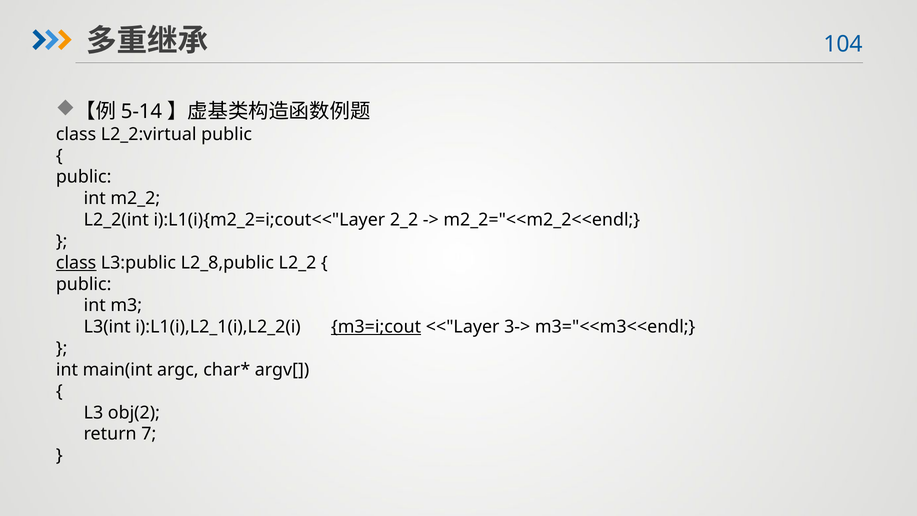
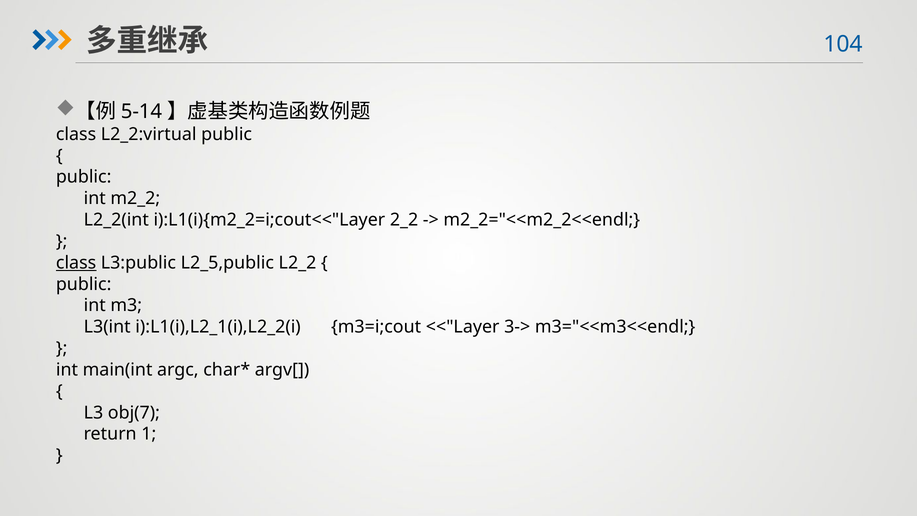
L2_8,public: L2_8,public -> L2_5,public (227, 263)
m3=i;cout underline: present -> none (376, 327)
obj(2: obj(2 -> obj(7 (134, 413)
7: 7 -> 1 (149, 434)
